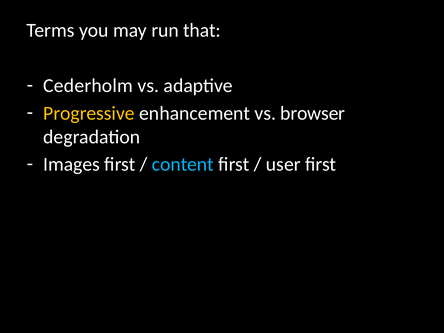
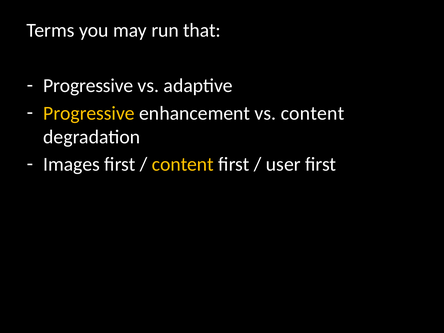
Cederholm: Cederholm -> Progressive (88, 86)
vs browser: browser -> content (313, 113)
content colour: light blue -> yellow (183, 164)
